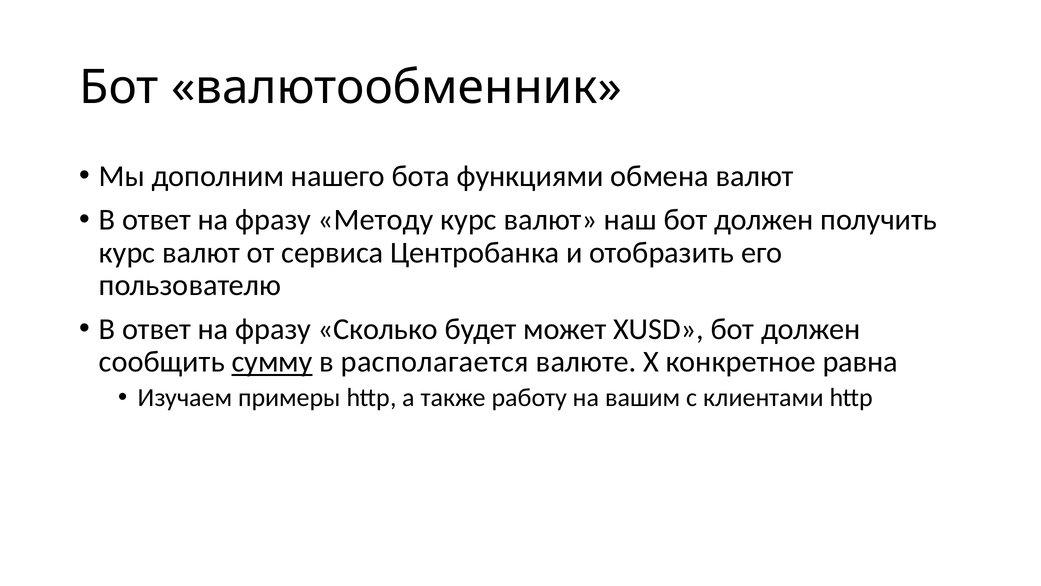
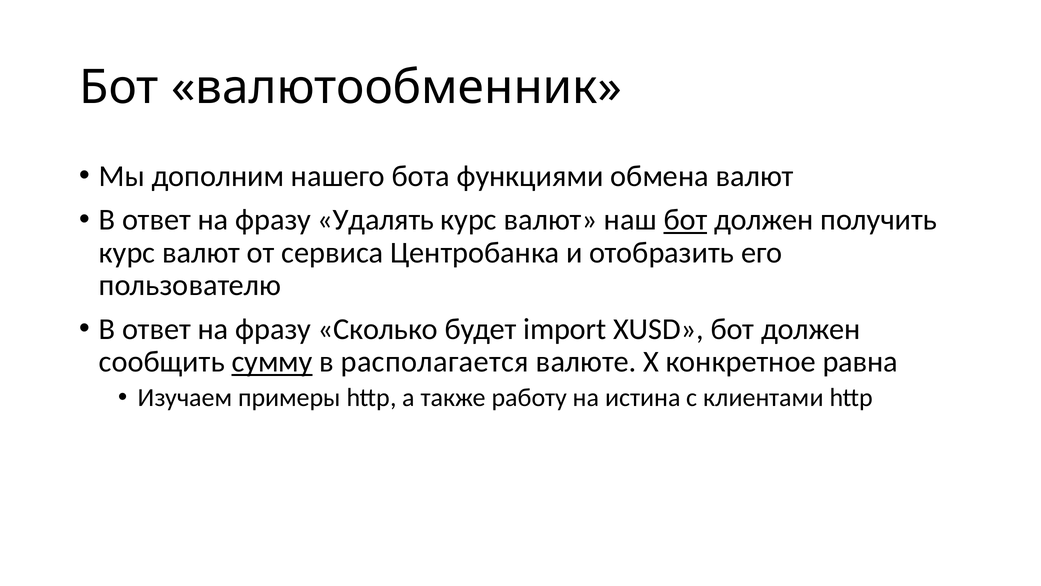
Методу: Методу -> Удалять (376, 220)
бот underline: none -> present (685, 220)
может: может -> import (565, 329)
вашим: вашим -> истина (643, 398)
